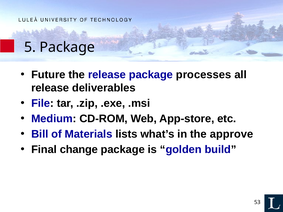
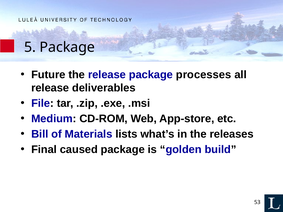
approve: approve -> releases (232, 134)
change: change -> caused (79, 150)
